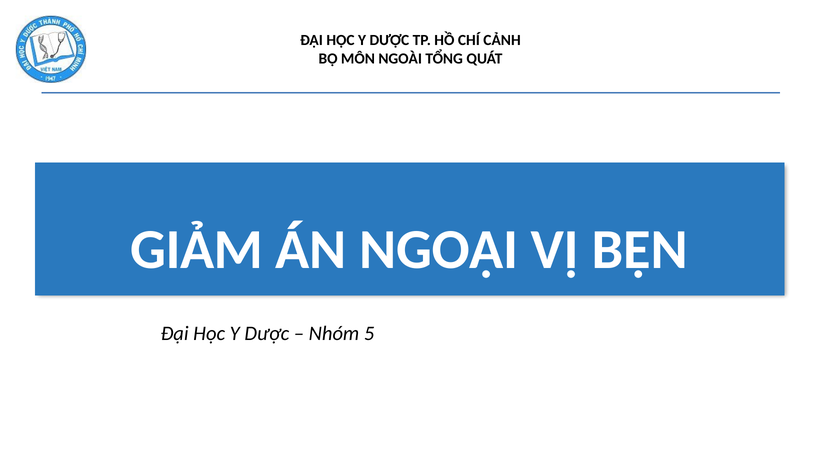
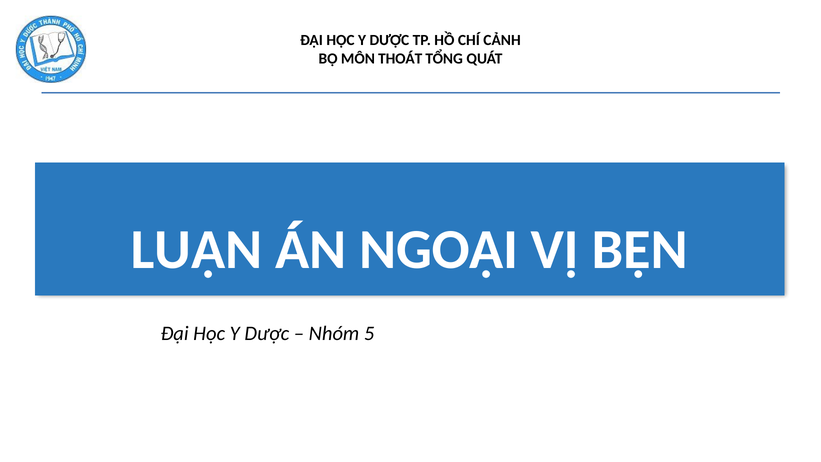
NGOÀI: NGOÀI -> THOÁT (400, 59)
GIẢM: GIẢM -> LUẬN (197, 250)
